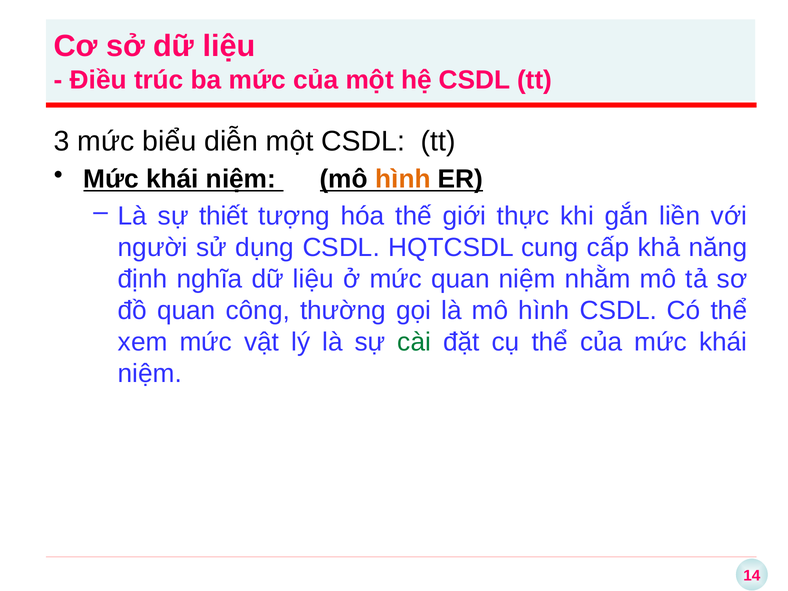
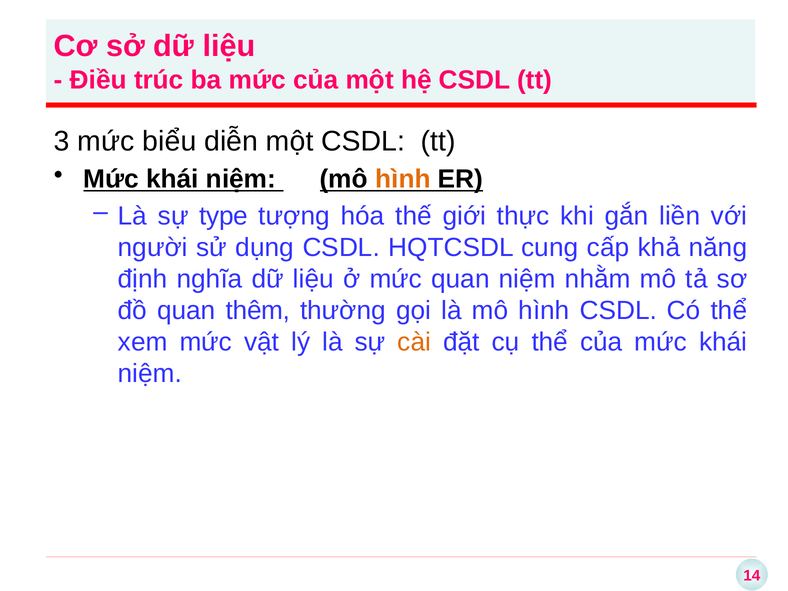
thiết: thiết -> type (224, 216)
công: công -> thêm (258, 310)
cài colour: green -> orange (414, 342)
